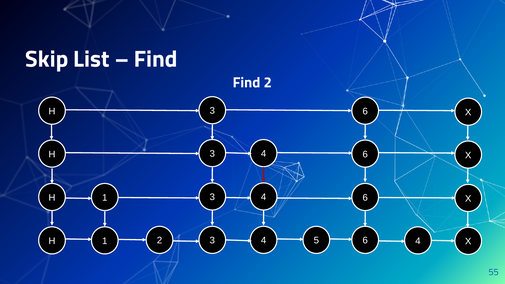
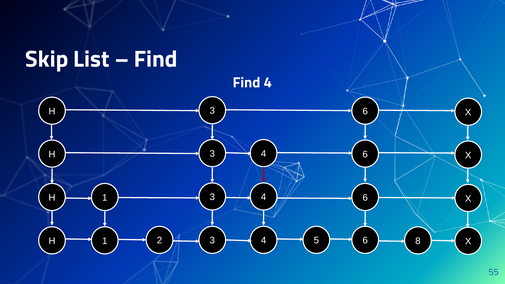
Find 2: 2 -> 4 (268, 83)
6 4: 4 -> 8 (418, 241)
